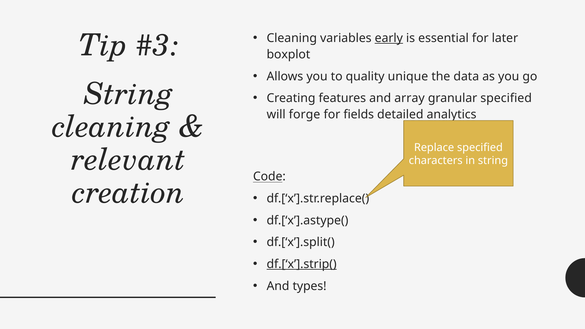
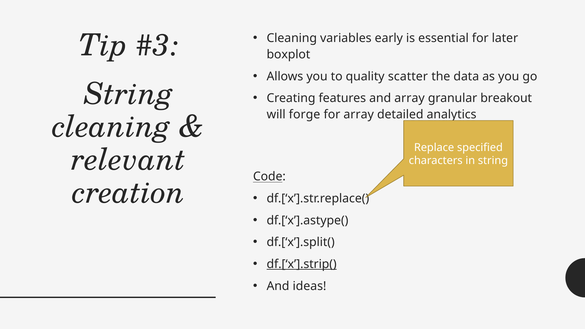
early underline: present -> none (389, 38)
unique: unique -> scatter (408, 76)
granular specified: specified -> breakout (506, 98)
for fields: fields -> array (359, 115)
types: types -> ideas (309, 286)
